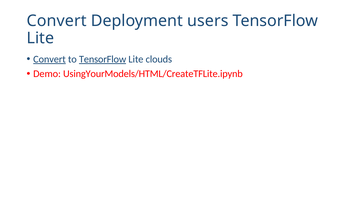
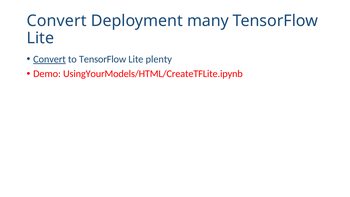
users: users -> many (208, 21)
TensorFlow underline: present -> none (103, 59)
clouds: clouds -> plenty (159, 59)
